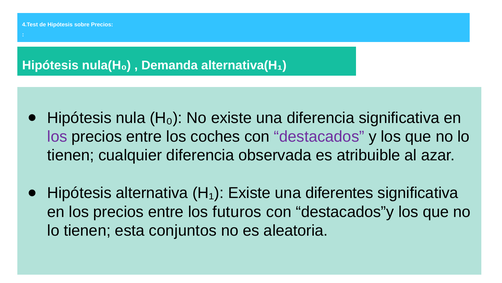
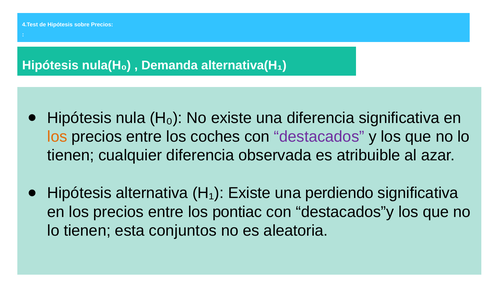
los colour: purple -> orange (57, 136)
diferentes: diferentes -> perdiendo (339, 193)
futuros: futuros -> pontiac (237, 211)
